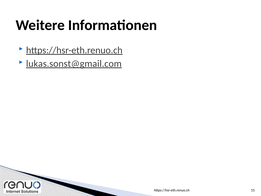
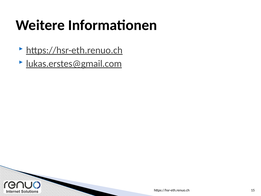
lukas.sonst@gmail.com: lukas.sonst@gmail.com -> lukas.erstes@gmail.com (74, 63)
